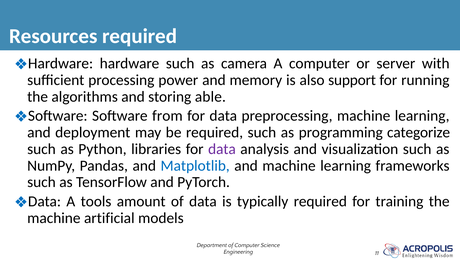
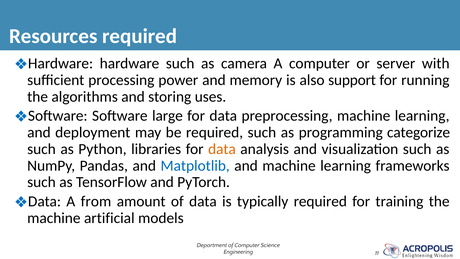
able: able -> uses (210, 97)
from: from -> large (167, 116)
data colour: purple -> orange (222, 149)
tools: tools -> from (96, 201)
